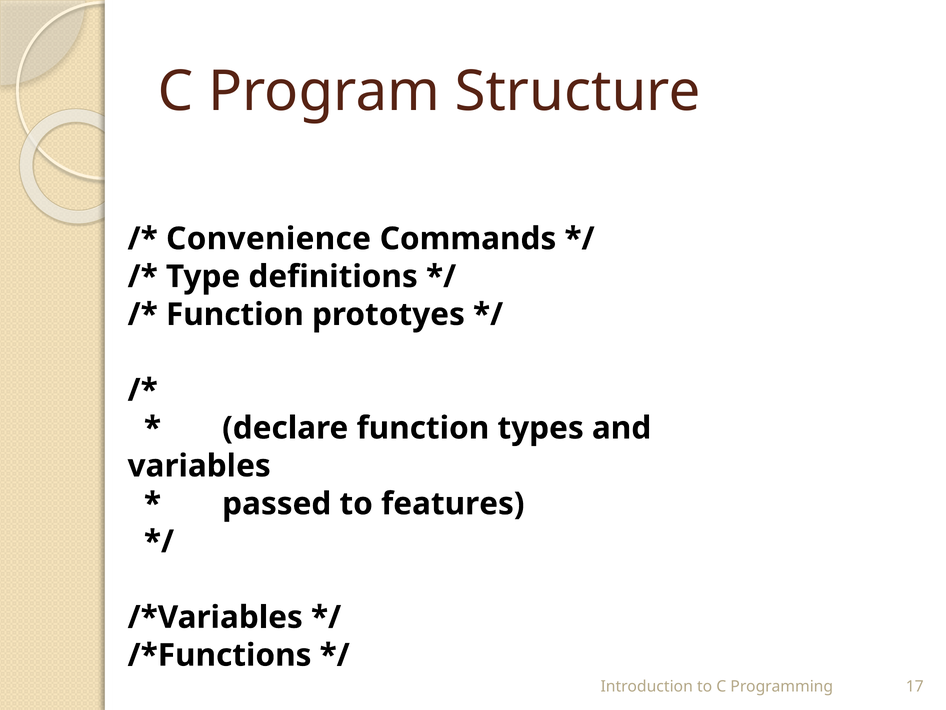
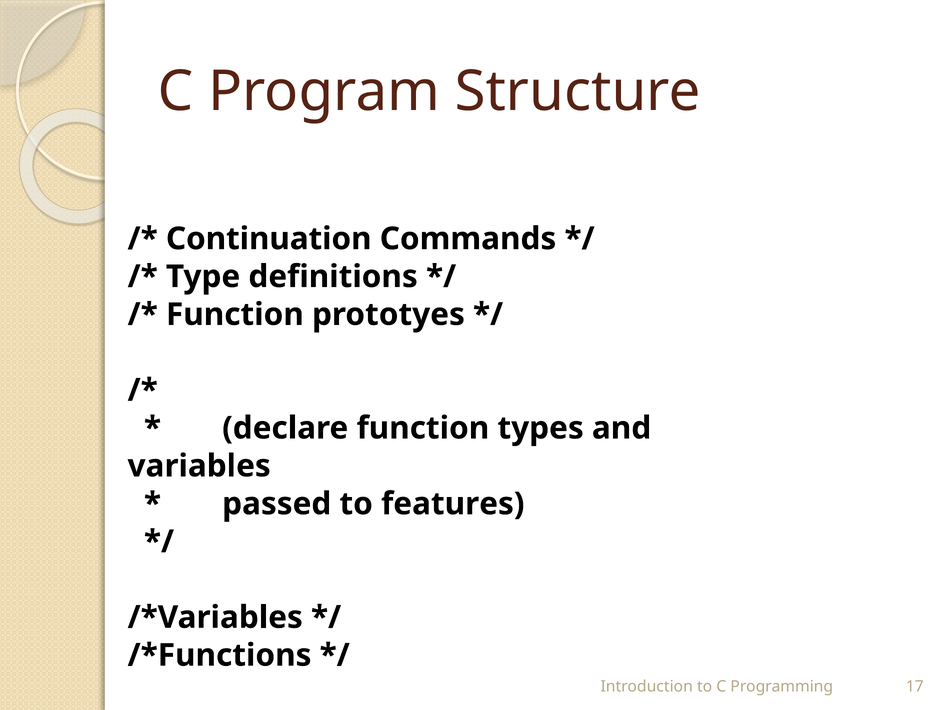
Convenience: Convenience -> Continuation (269, 239)
